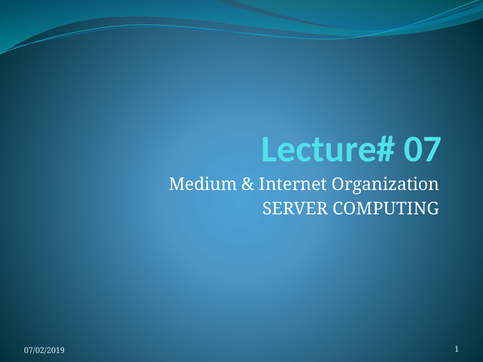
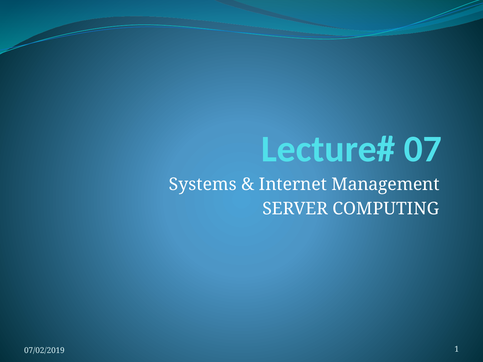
Medium: Medium -> Systems (203, 185)
Organization: Organization -> Management (386, 185)
